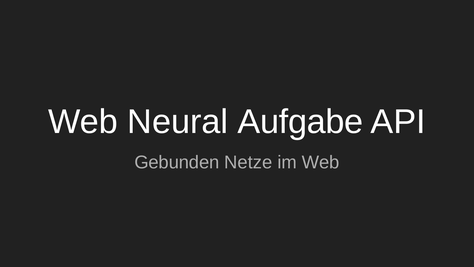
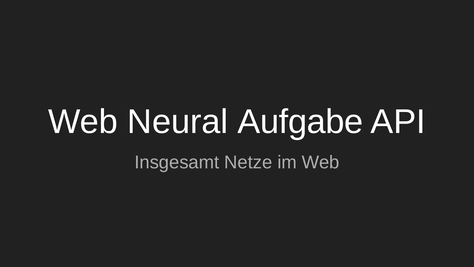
Gebunden: Gebunden -> Insgesamt (177, 162)
